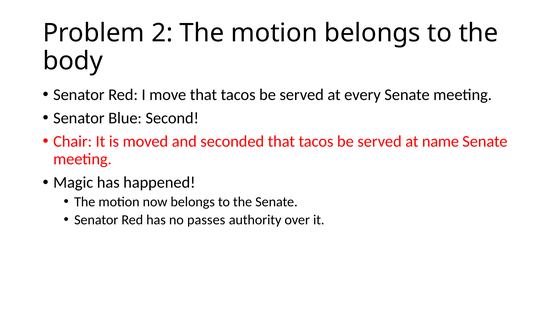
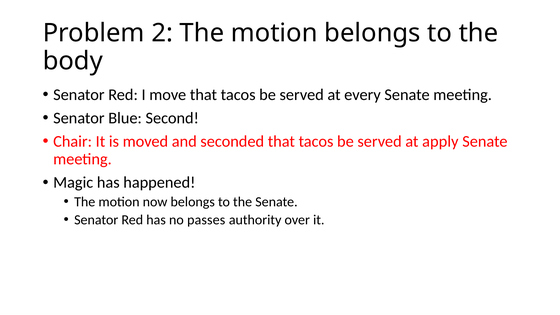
name: name -> apply (440, 142)
